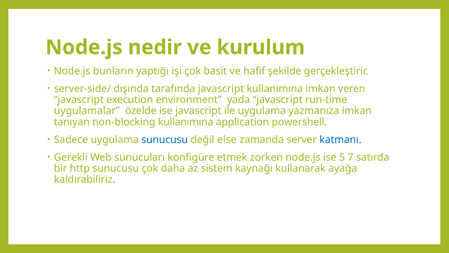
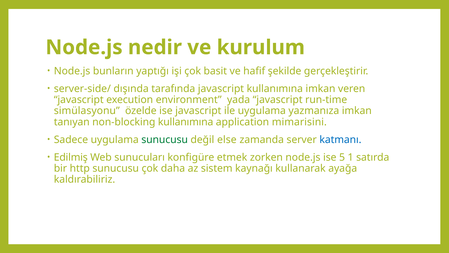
uygulamalar: uygulamalar -> simülasyonu (87, 111)
powershell: powershell -> mimarisini (299, 122)
sunucusu colour: blue -> green (165, 139)
Gerekli: Gerekli -> Edilmiş (71, 157)
7: 7 -> 1 (351, 157)
